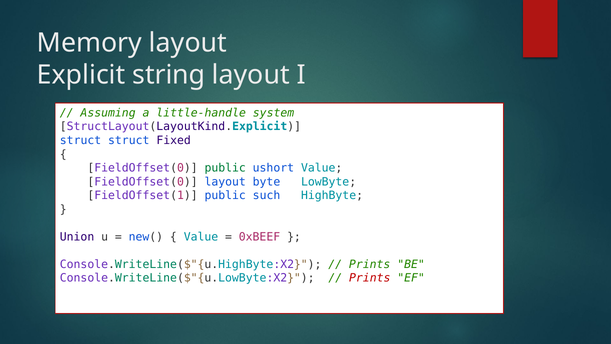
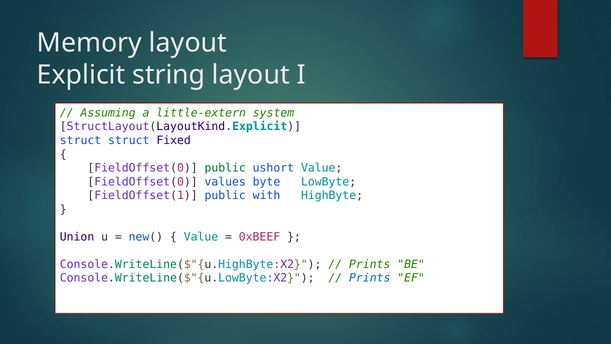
little-handle: little-handle -> little-extern (201, 113)
FieldOffset(0 layout: layout -> values (225, 182)
such: such -> with (267, 195)
Prints colour: red -> blue (370, 278)
